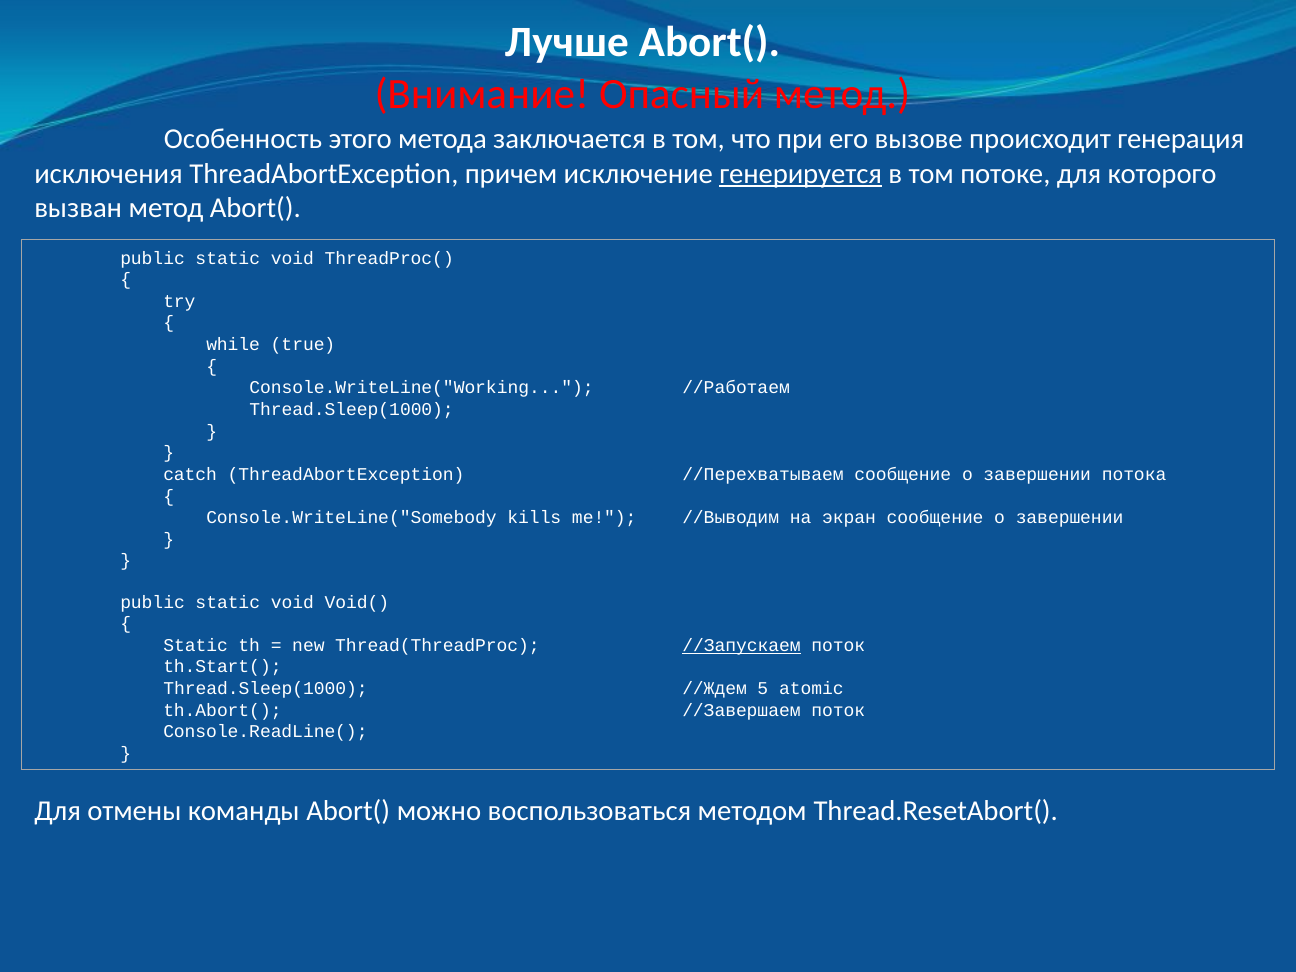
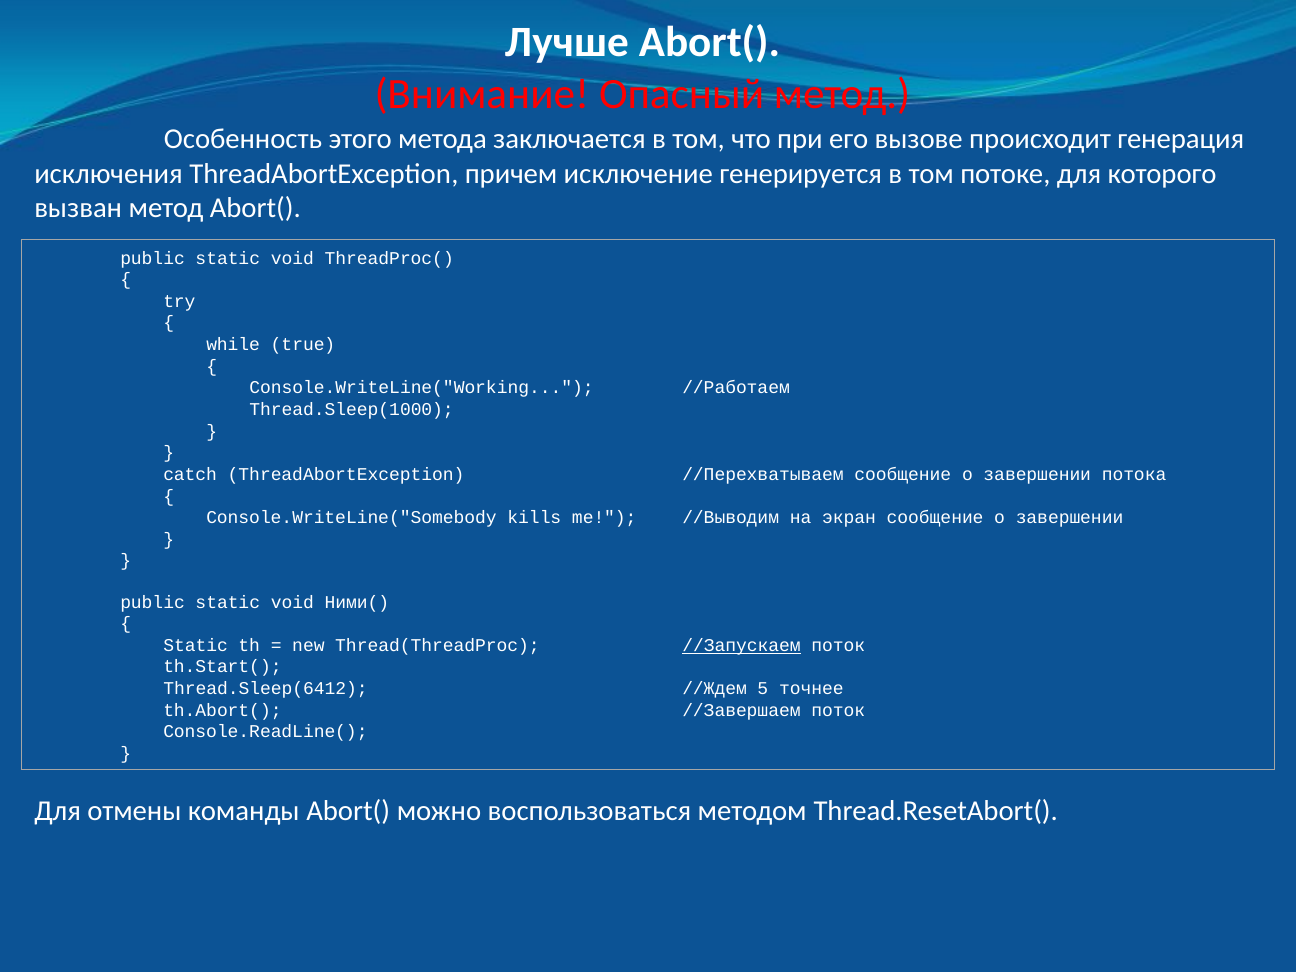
генерируется underline: present -> none (801, 174)
Void(: Void( -> Ними( (357, 602)
Thread.Sleep(1000: Thread.Sleep(1000 -> Thread.Sleep(6412 (265, 689)
atomic: atomic -> точнее (811, 689)
